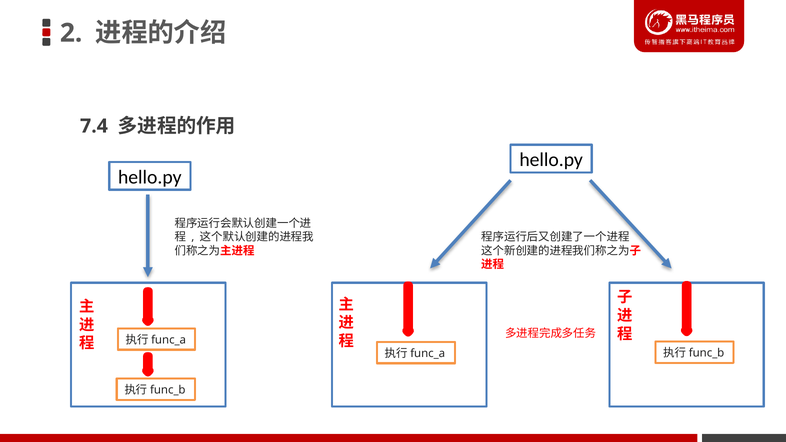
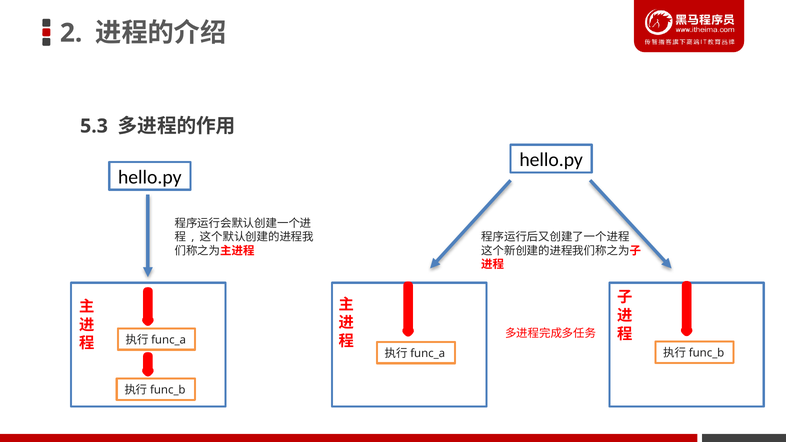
7.4: 7.4 -> 5.3 (94, 126)
